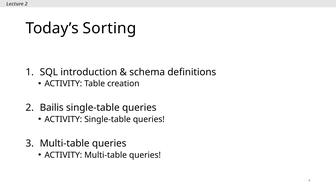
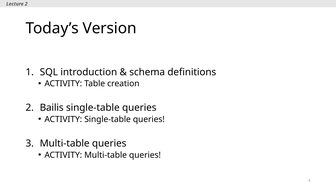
Sorting: Sorting -> Version (110, 28)
